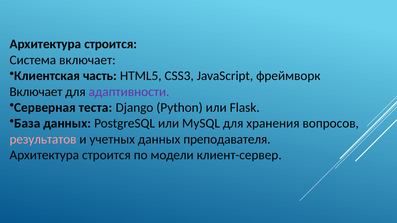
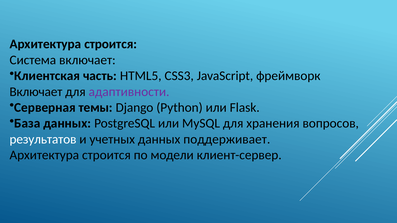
теста: теста -> темы (96, 108)
результатов colour: pink -> white (43, 139)
преподавателя: преподавателя -> поддерживает (227, 139)
